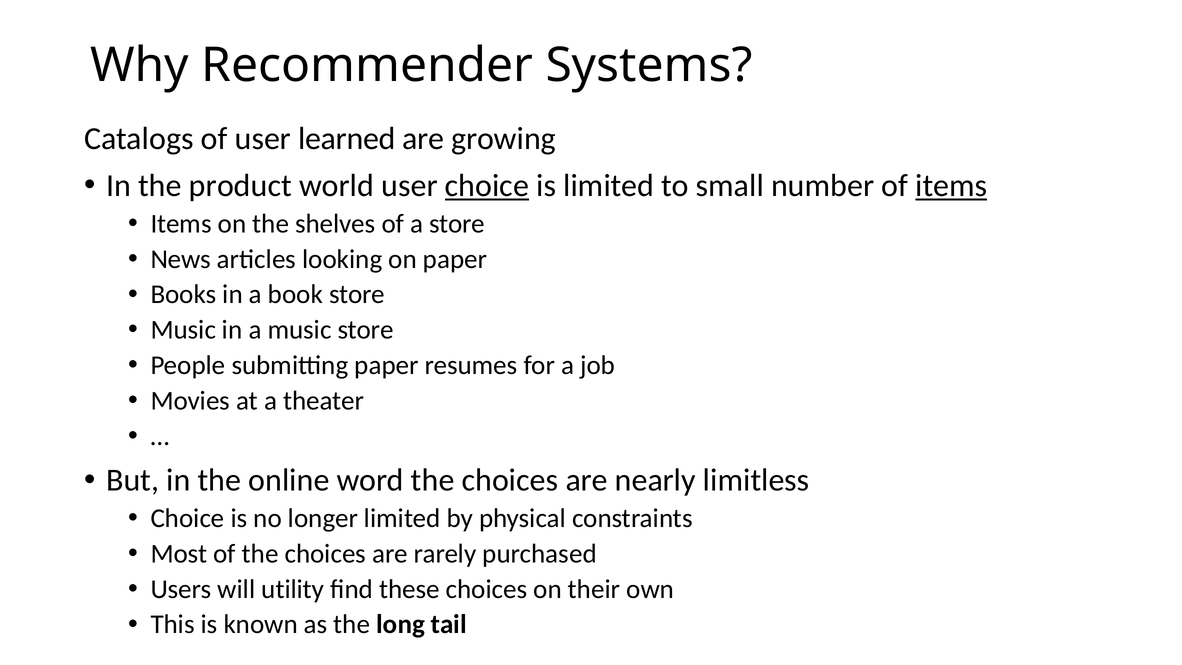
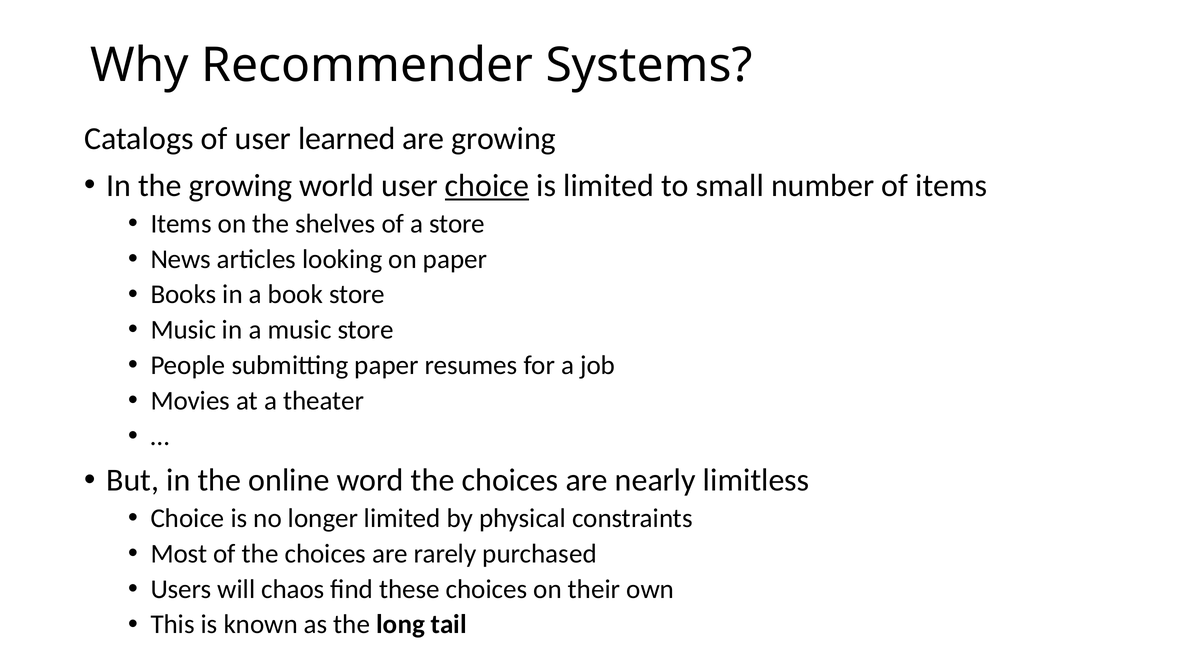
the product: product -> growing (241, 186)
items underline: present -> none (951, 186)
utility: utility -> chaos (293, 589)
